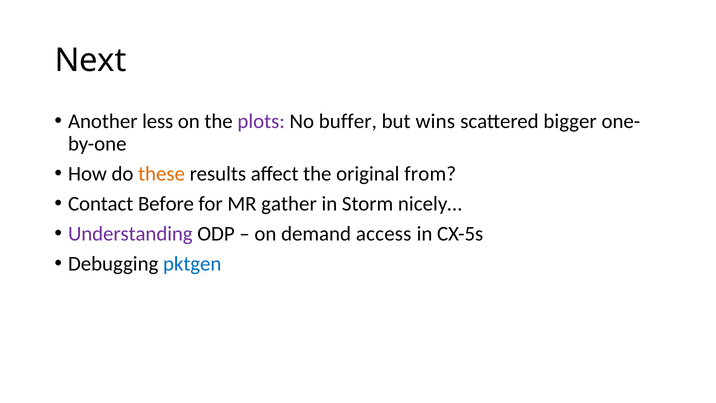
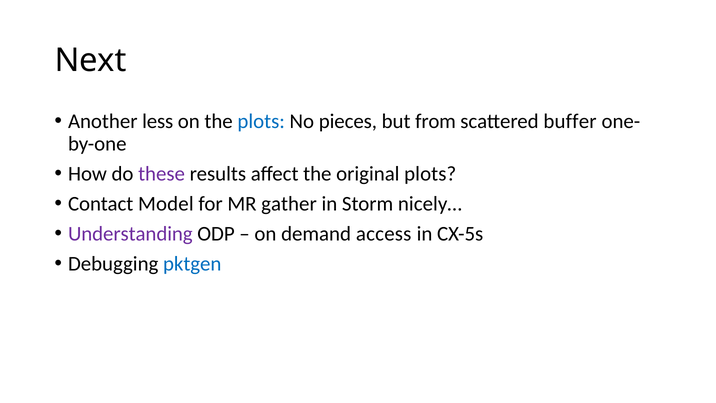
plots colour: purple -> blue (261, 121)
buffer: buffer -> pieces (348, 121)
wins: wins -> from (436, 121)
bigger: bigger -> buffer (570, 121)
these colour: orange -> purple (162, 174)
original from: from -> plots (430, 174)
Before: Before -> Model (166, 204)
